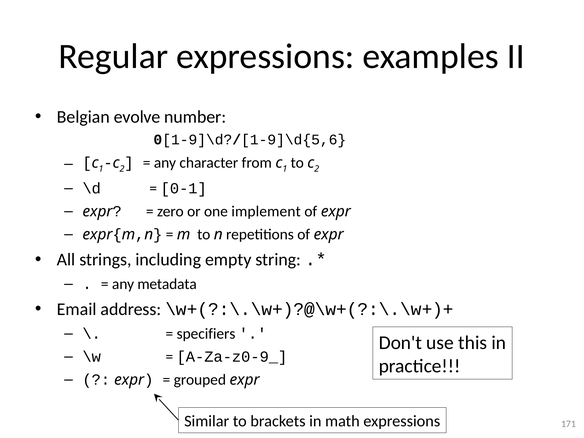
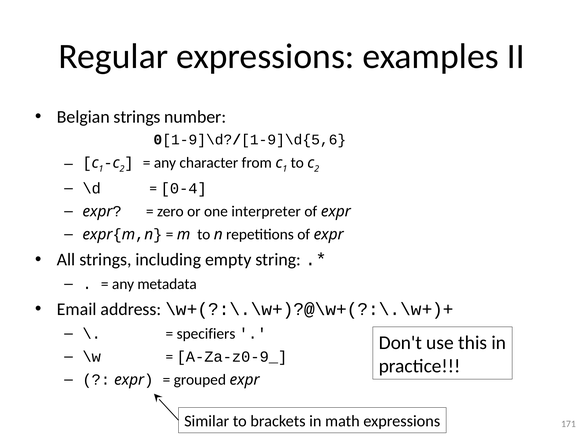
Belgian evolve: evolve -> strings (137, 117)
0-1: 0-1 -> 0-4 (184, 188)
implement: implement -> interpreter (266, 211)
